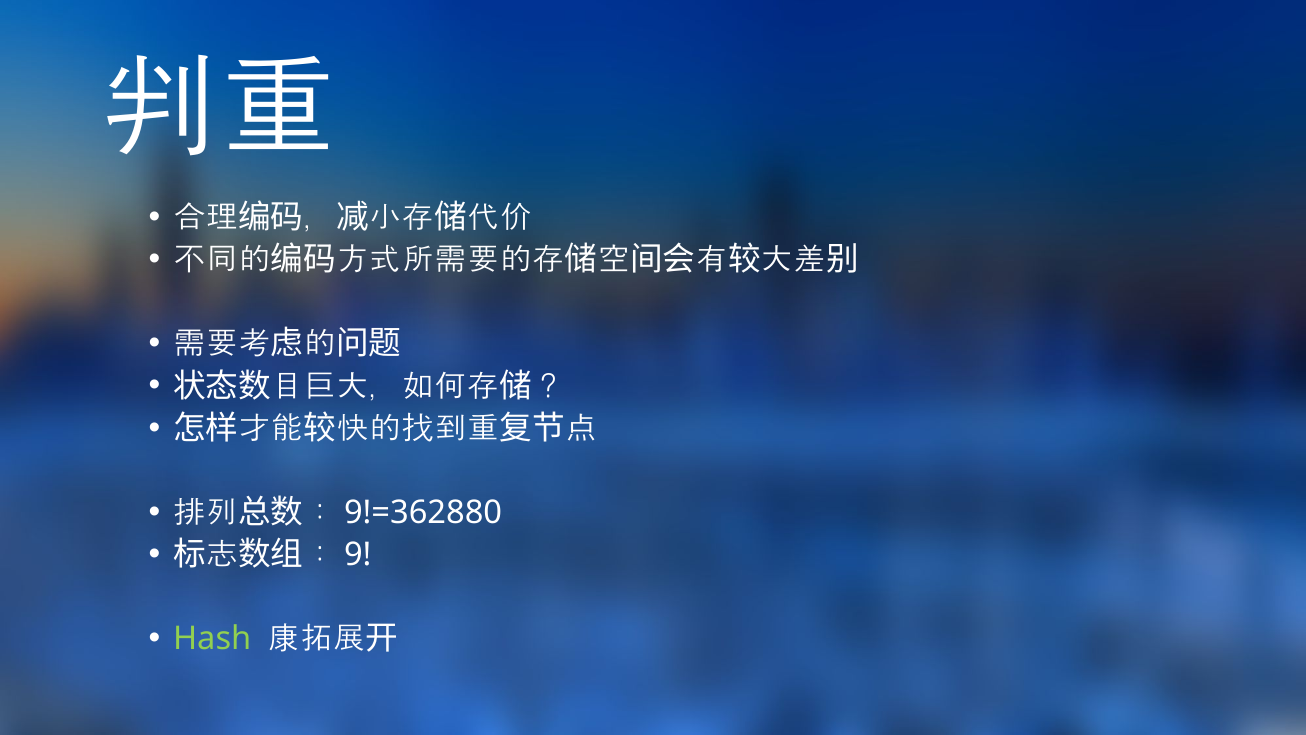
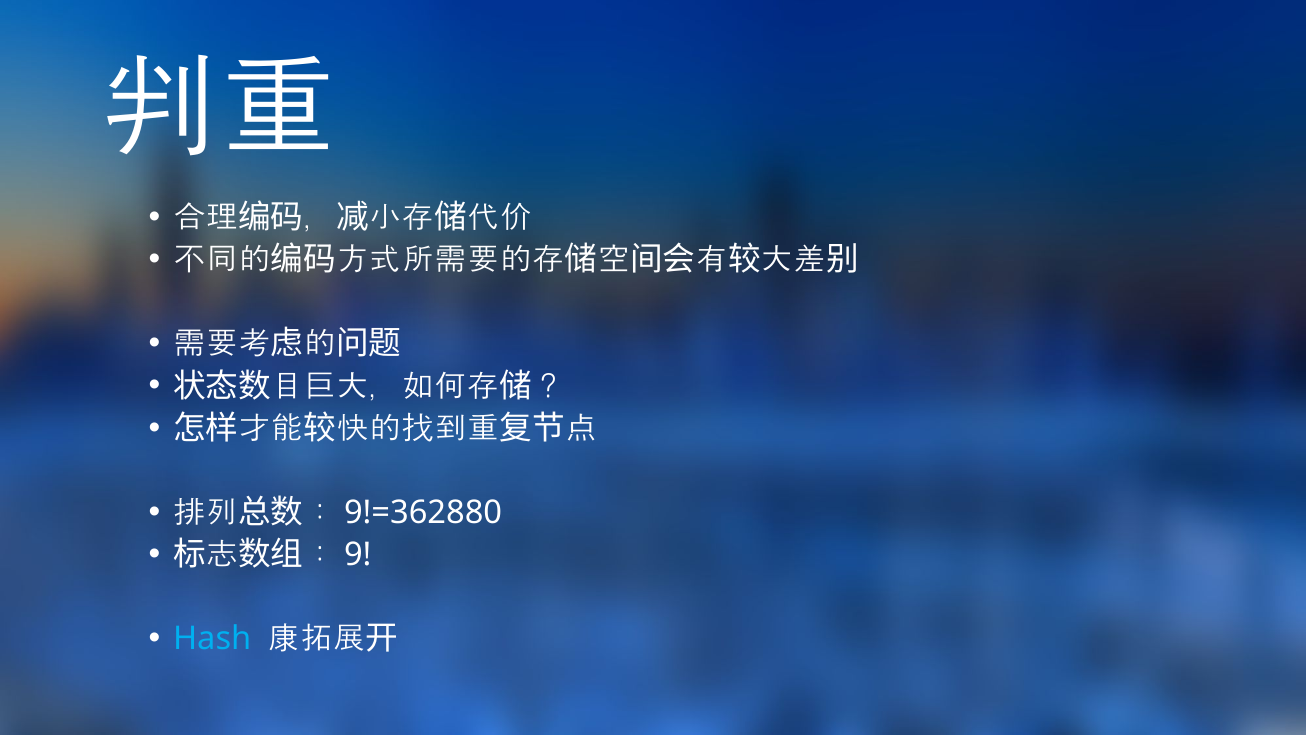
Hash colour: light green -> light blue (212, 638)
